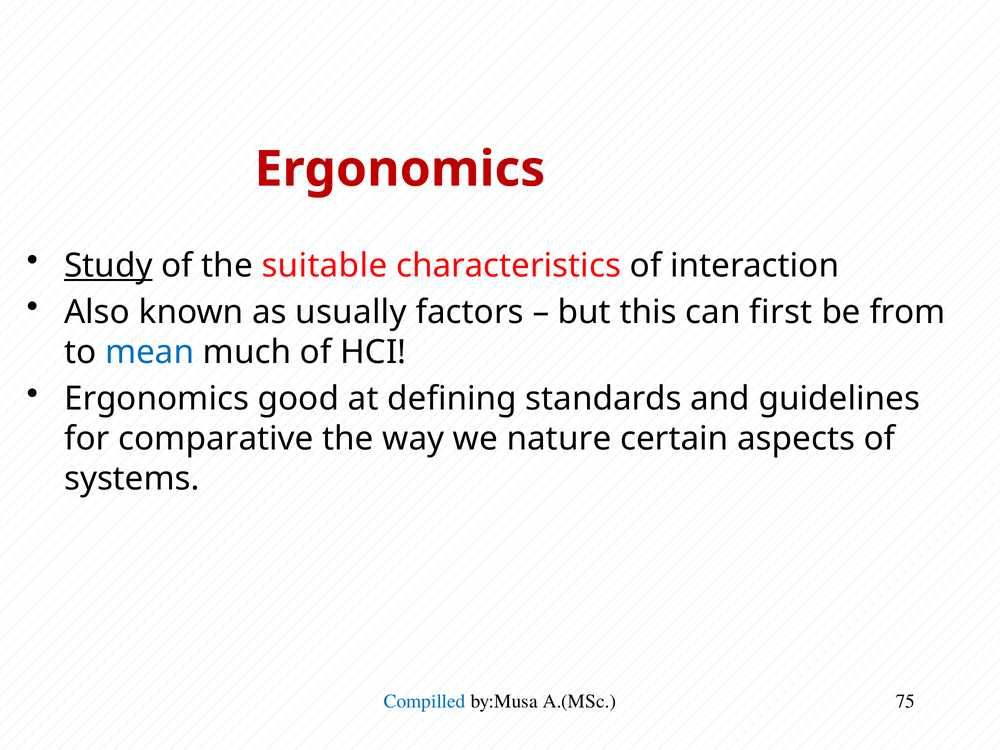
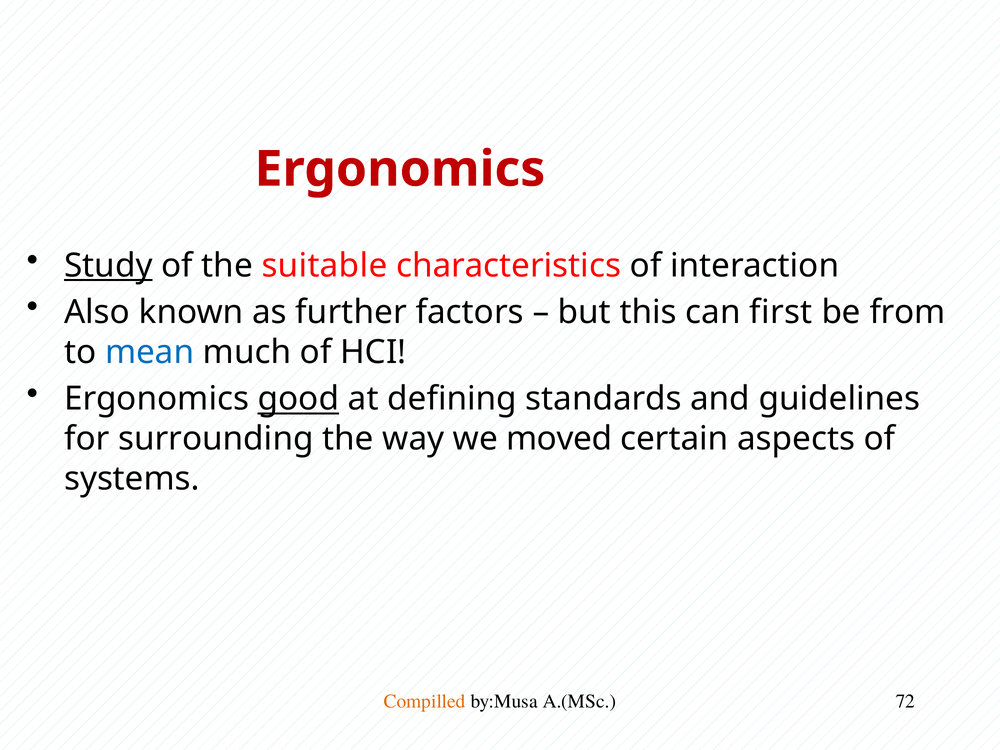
usually: usually -> further (351, 312)
good underline: none -> present (298, 399)
comparative: comparative -> surrounding (216, 439)
nature: nature -> moved (559, 439)
Compilled colour: blue -> orange (425, 701)
75: 75 -> 72 (905, 701)
